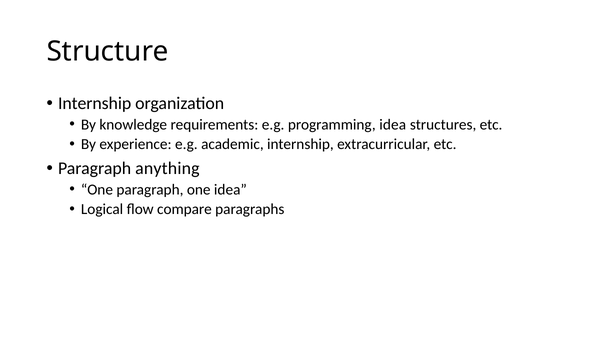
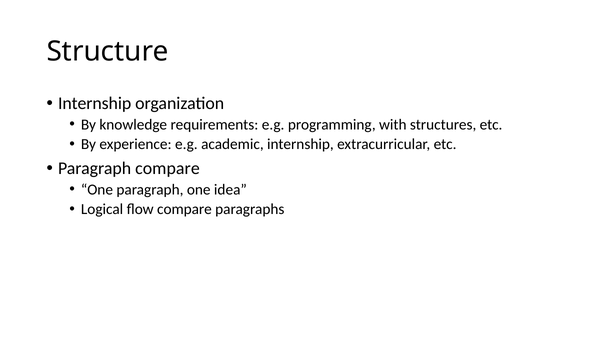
programming idea: idea -> with (393, 124)
Paragraph anything: anything -> compare (167, 168)
